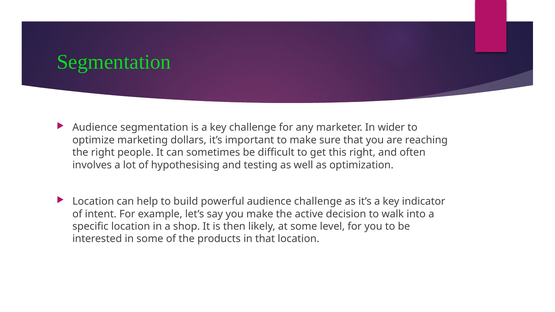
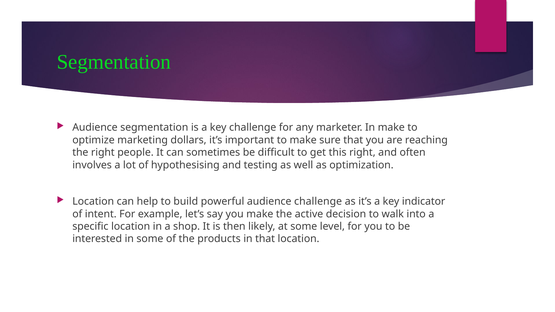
In wider: wider -> make (391, 128)
